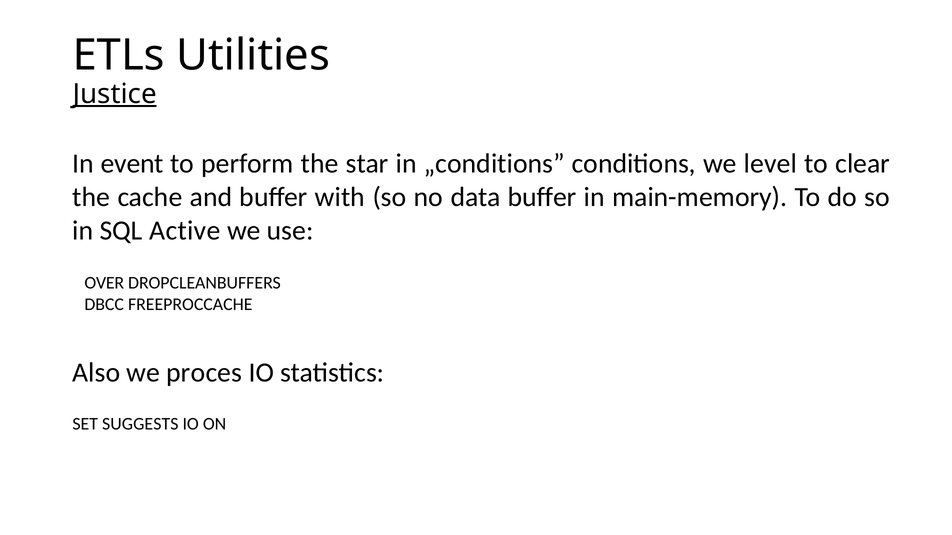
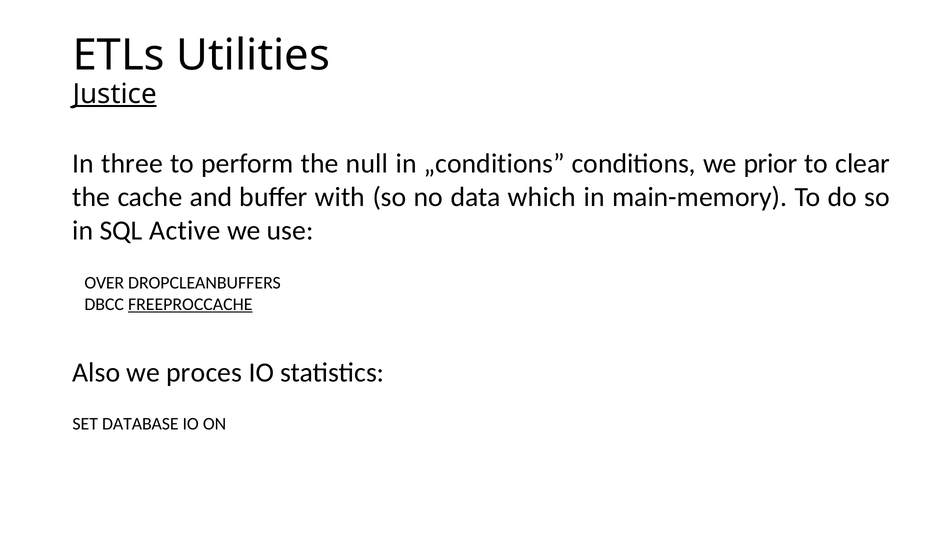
event: event -> three (132, 164)
star: star -> null (367, 164)
level: level -> prior (771, 164)
data buffer: buffer -> which (542, 197)
FREEPROCCACHE underline: none -> present (190, 305)
SUGGESTS: SUGGESTS -> DATABASE (140, 424)
